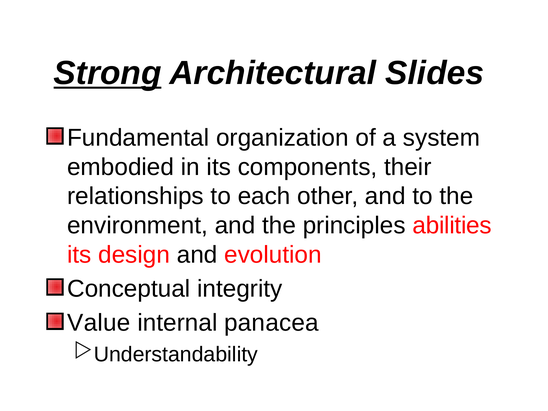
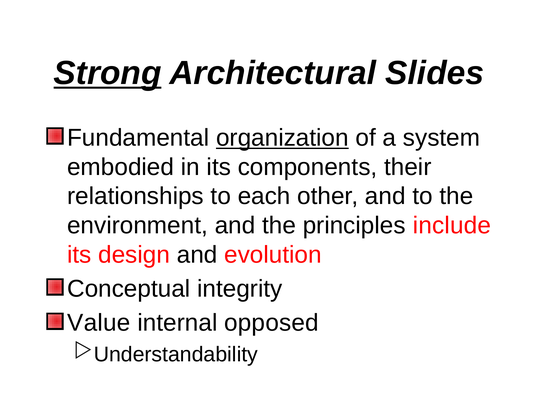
organization underline: none -> present (282, 138)
abilities: abilities -> include (452, 225)
panacea: panacea -> opposed (271, 323)
